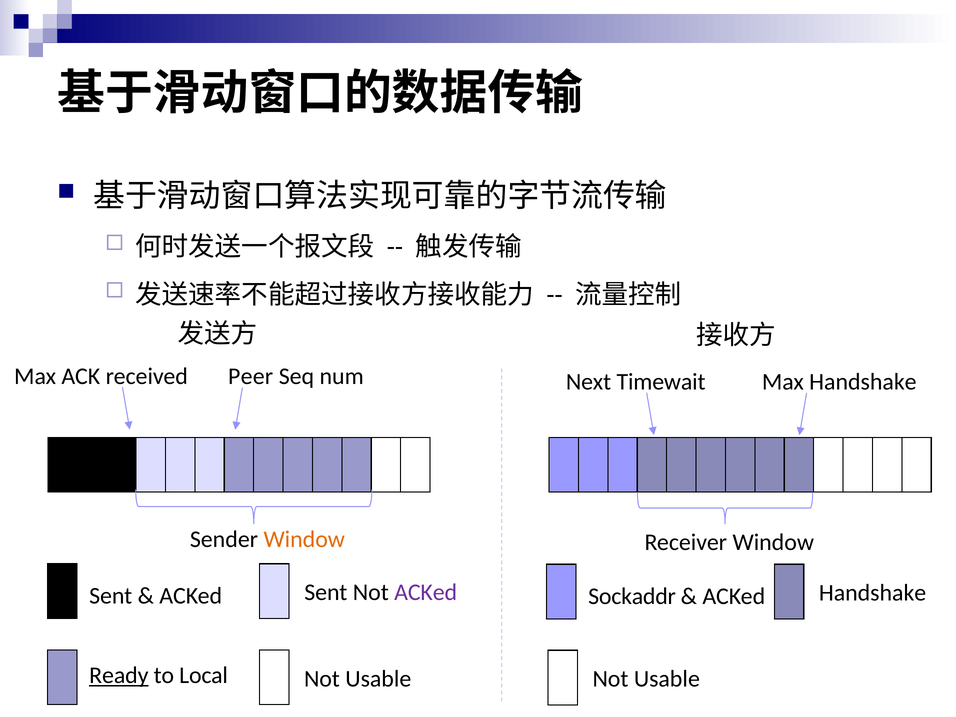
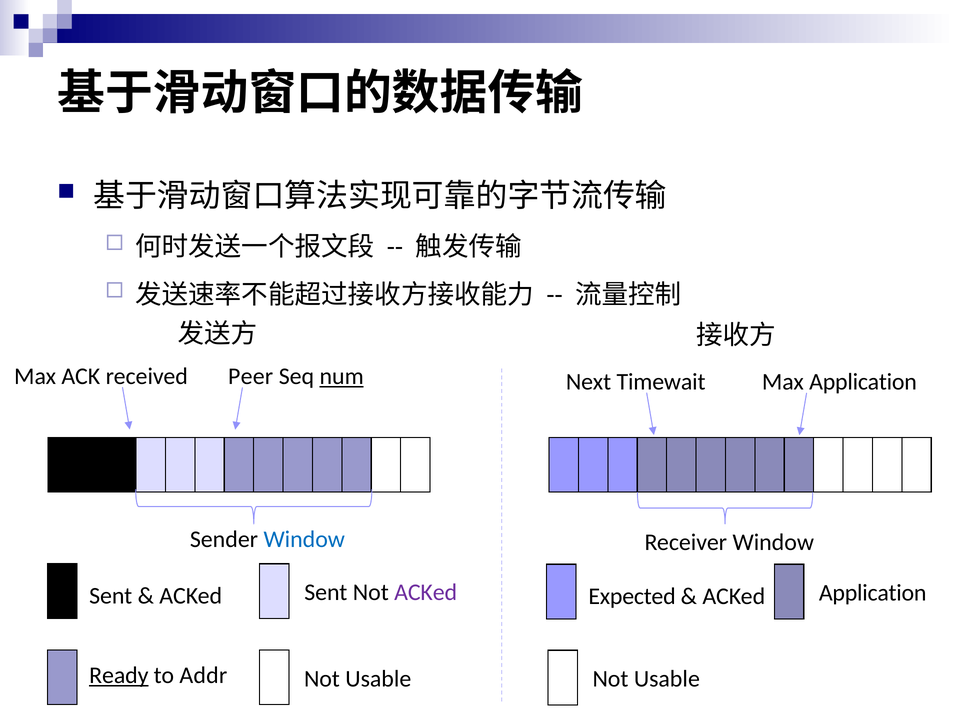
num underline: none -> present (342, 376)
Max Handshake: Handshake -> Application (863, 382)
Window colour: orange -> blue (304, 539)
Handshake: Handshake -> Application (873, 593)
Sockaddr: Sockaddr -> Expected (632, 596)
Local: Local -> Addr (203, 675)
